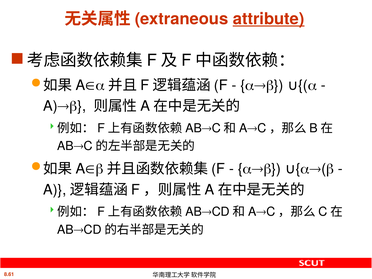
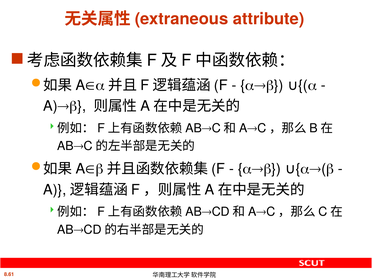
attribute underline: present -> none (269, 19)
